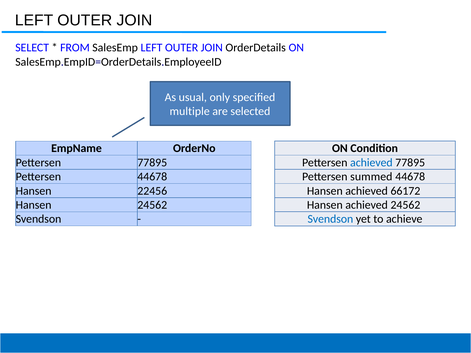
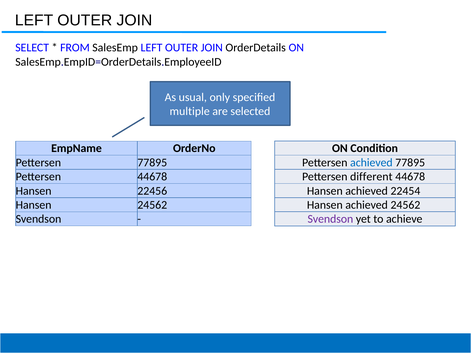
summed: summed -> different (371, 177)
66172: 66172 -> 22454 (405, 191)
Svendson colour: blue -> purple (330, 219)
